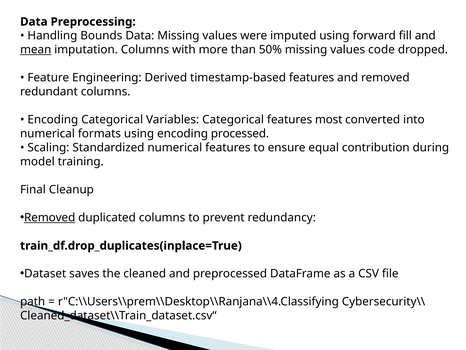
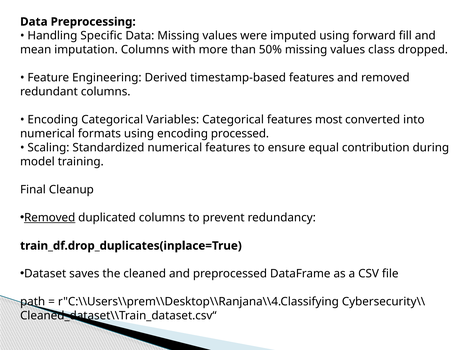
Bounds: Bounds -> Specific (101, 36)
mean underline: present -> none (36, 50)
code: code -> class (382, 50)
